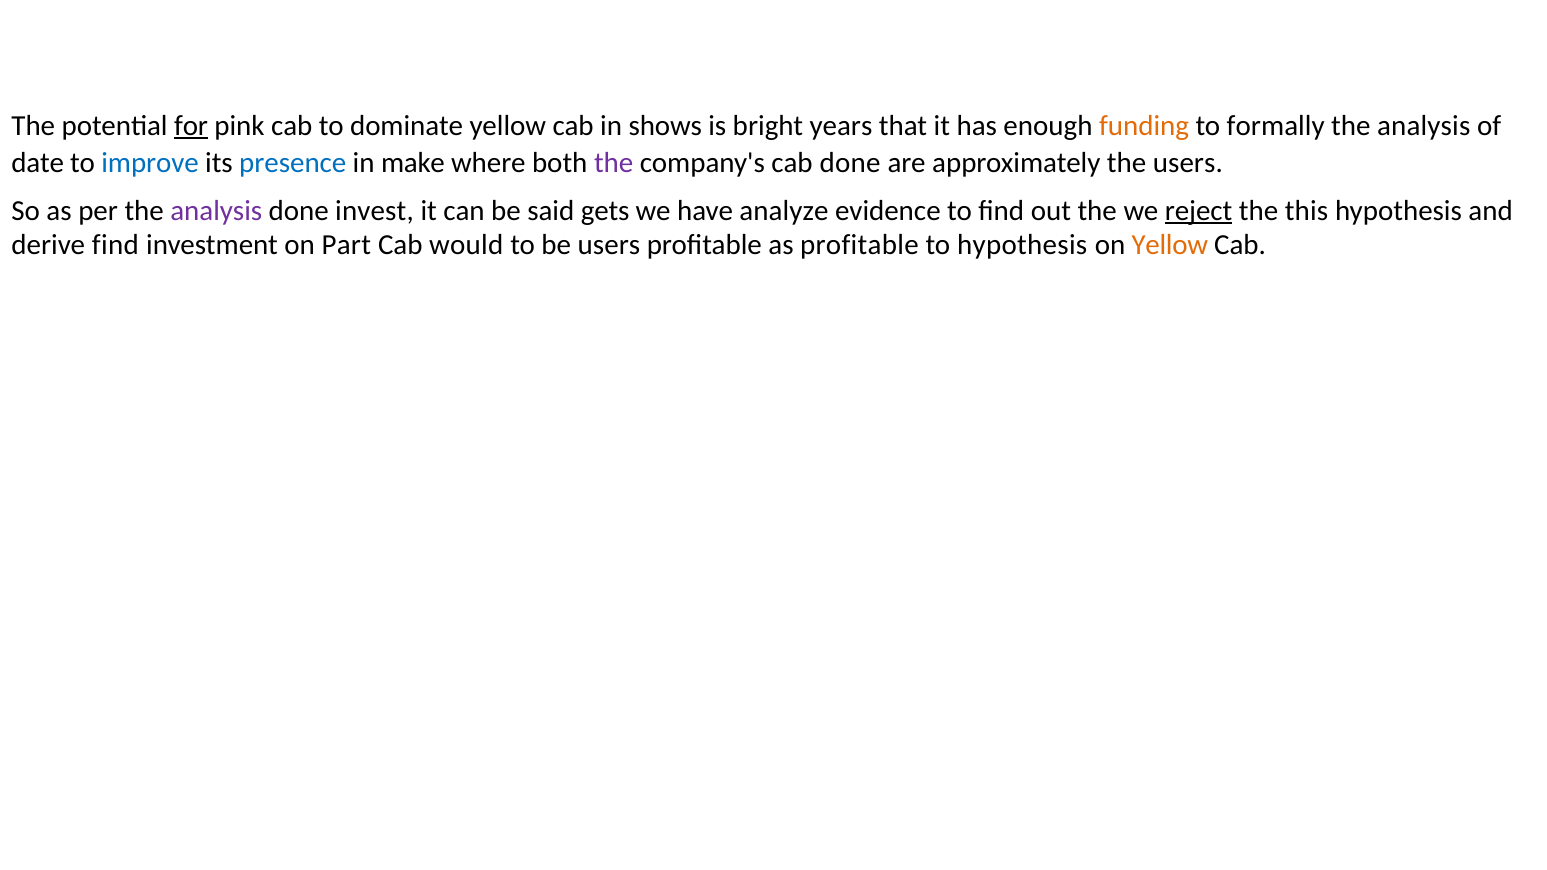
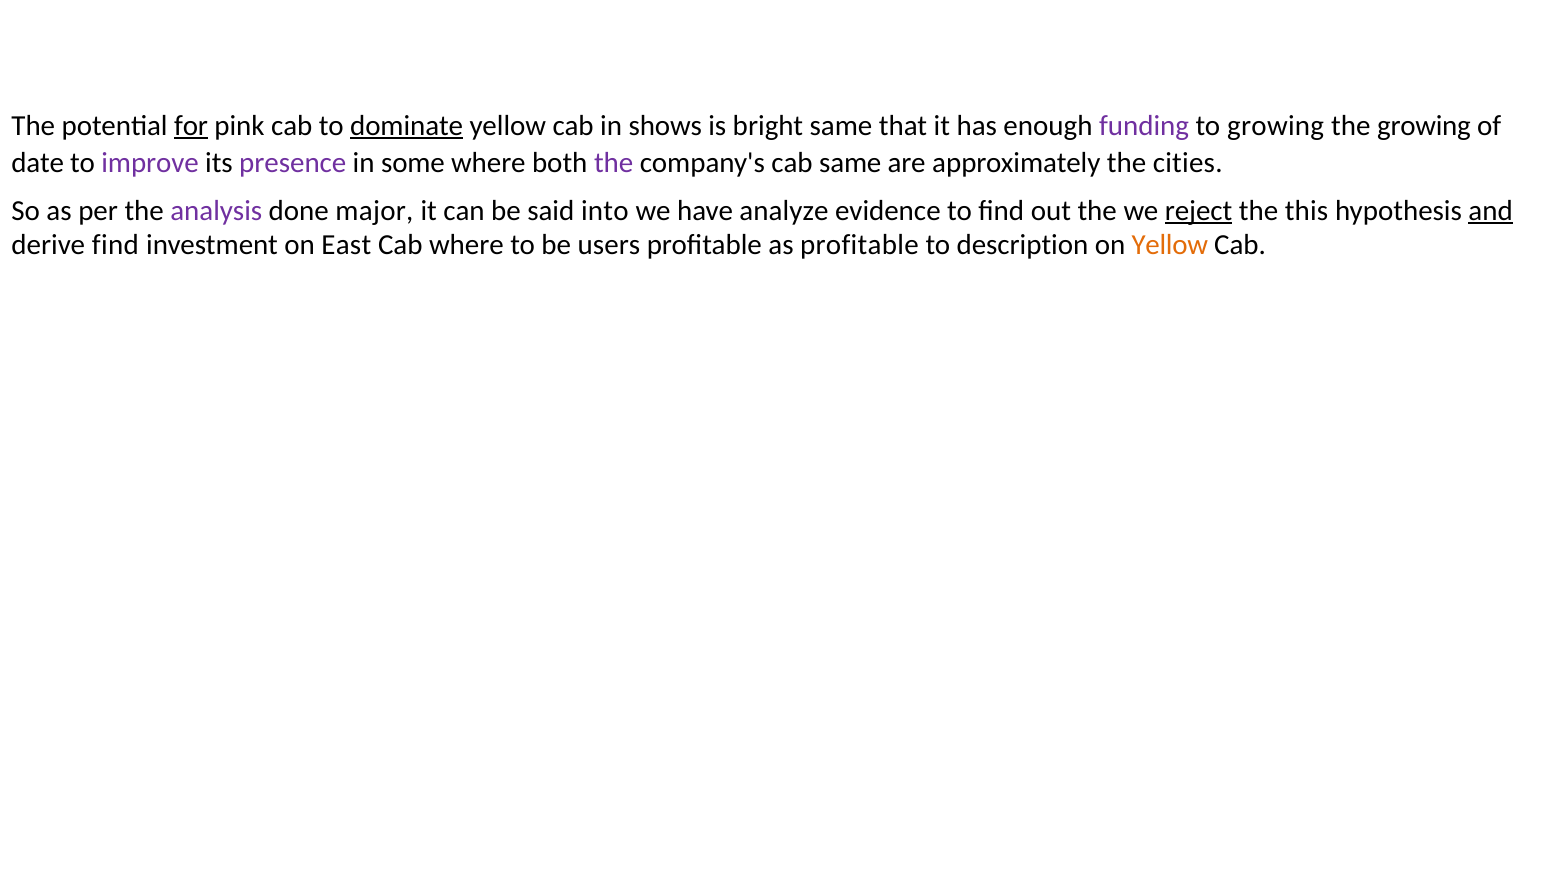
dominate underline: none -> present (407, 126)
bright years: years -> same (841, 126)
funding colour: orange -> purple (1144, 126)
to formally: formally -> growing (1276, 126)
analysis: analysis -> growing (1424, 126)
improve colour: blue -> purple (150, 163)
presence colour: blue -> purple (293, 163)
make: make -> some (413, 163)
cab done: done -> same (850, 163)
the users: users -> cities (1188, 163)
invest: invest -> major (374, 211)
gets: gets -> into (605, 211)
and underline: none -> present (1491, 211)
Part: Part -> East (346, 245)
Cab would: would -> where (466, 245)
to hypothesis: hypothesis -> description (1022, 245)
